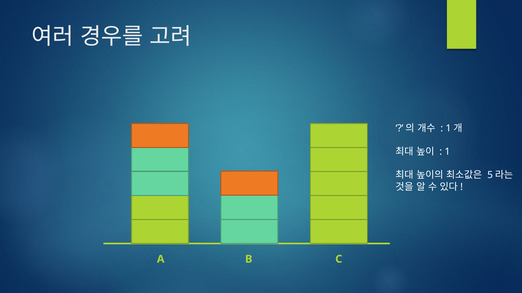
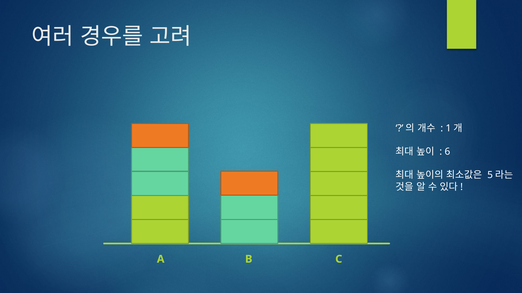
1: 1 -> 6 (447, 152)
